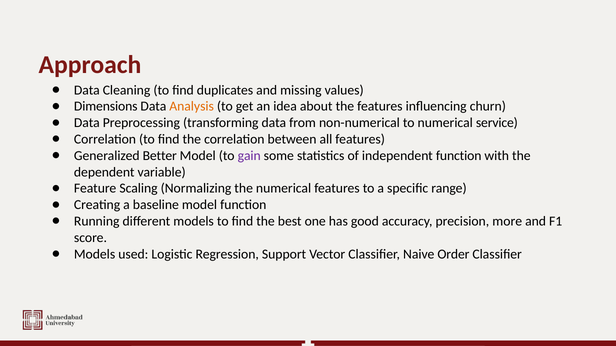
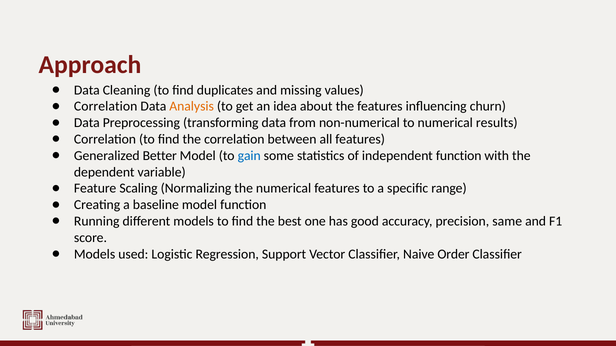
Dimensions: Dimensions -> Correlation (106, 107)
service: service -> results (497, 123)
gain colour: purple -> blue (249, 156)
more: more -> same (507, 222)
